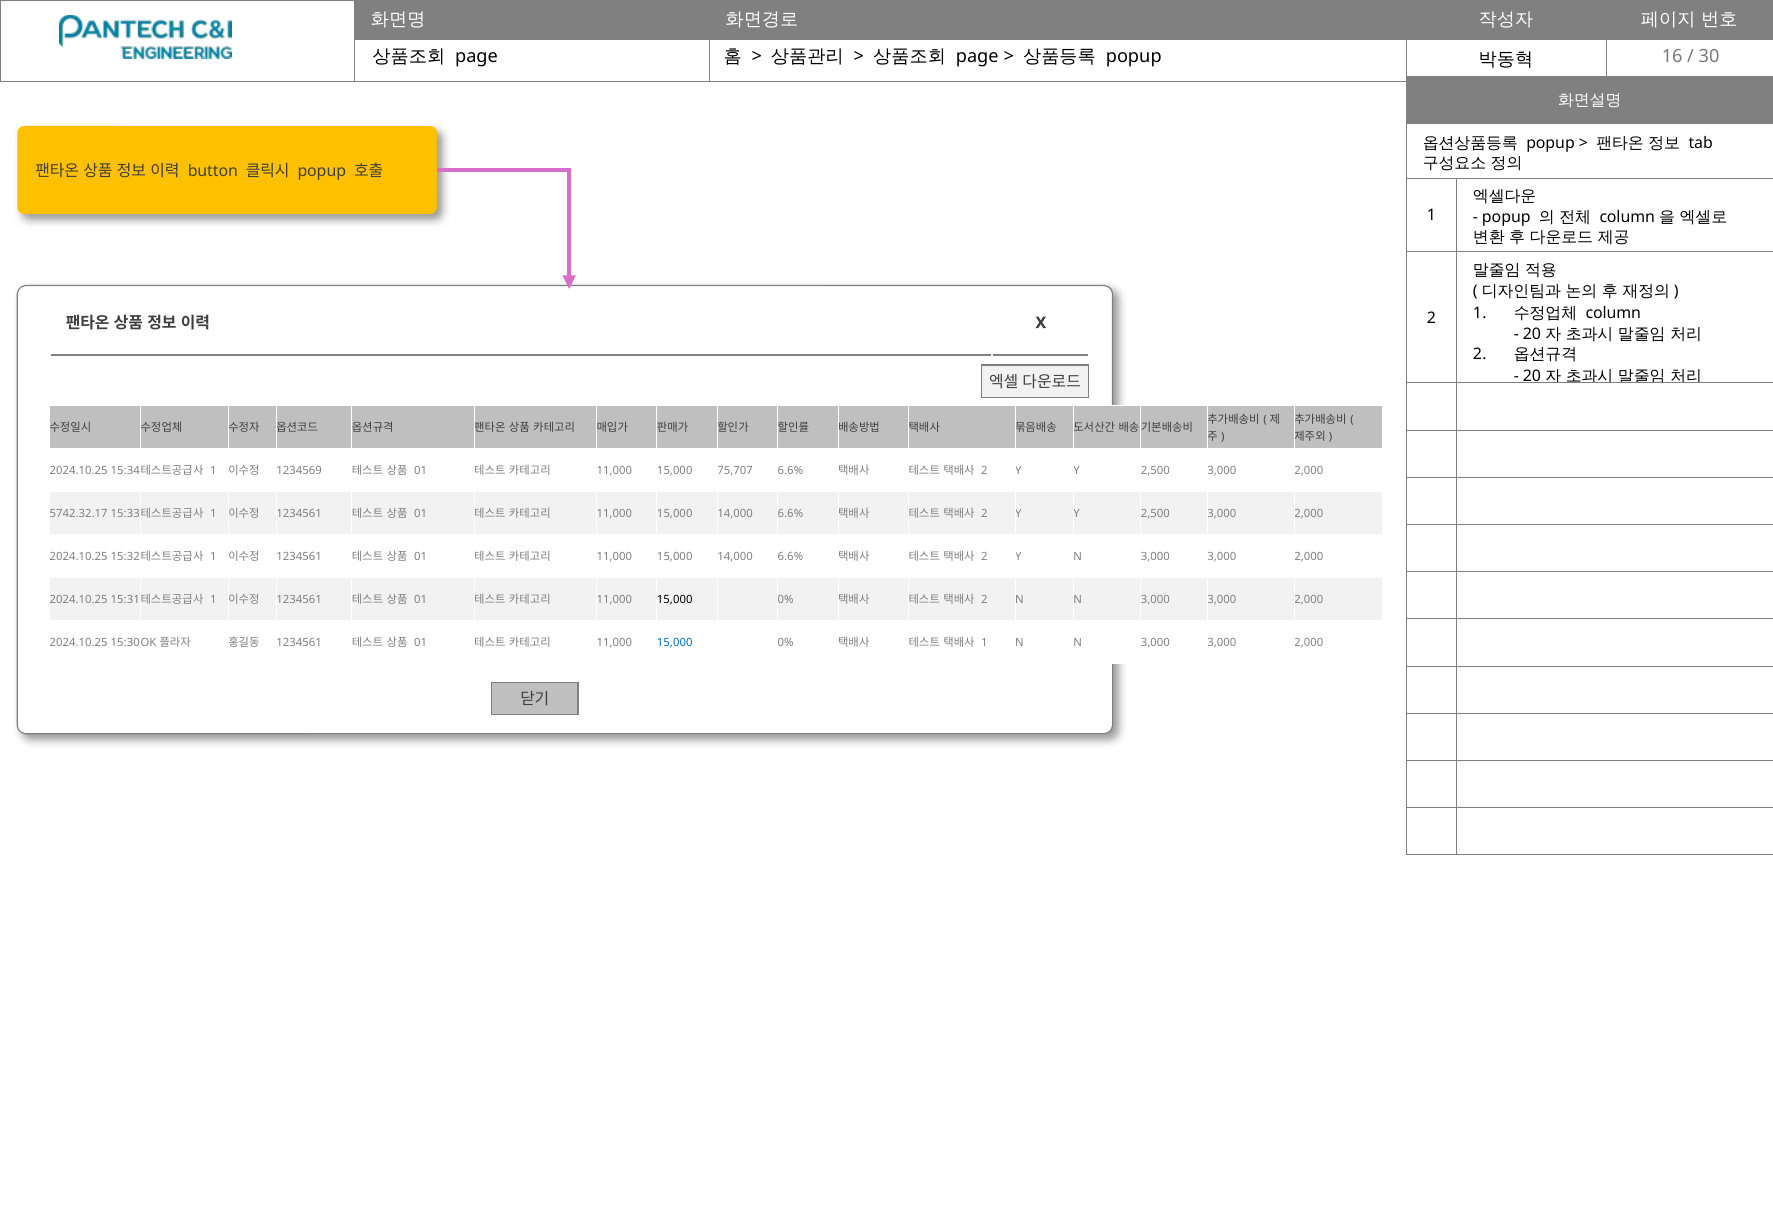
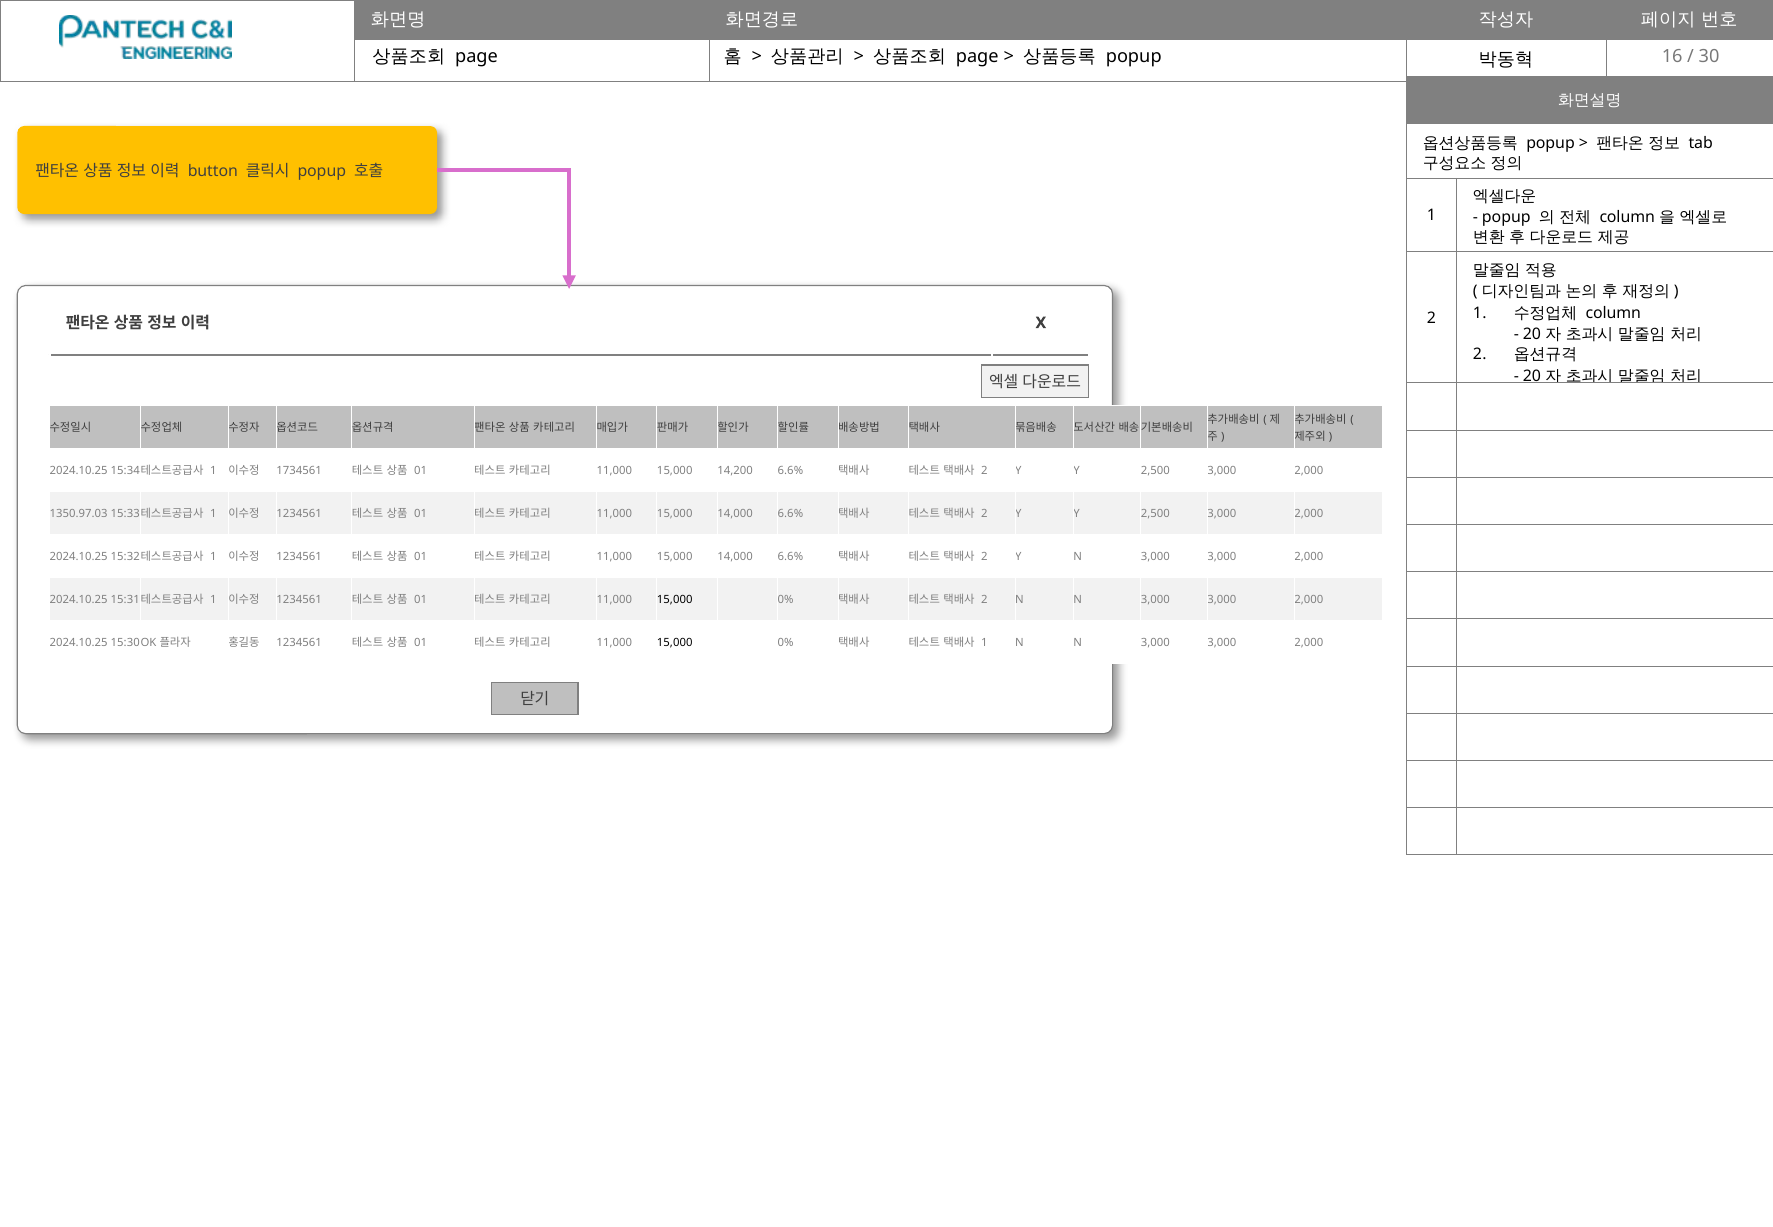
1234569: 1234569 -> 1734561 (299, 471)
75,707: 75,707 -> 14,200 (735, 471)
5742.32.17: 5742.32.17 -> 1350.97.03 (79, 514)
15,000 colour: blue -> black (675, 643)
